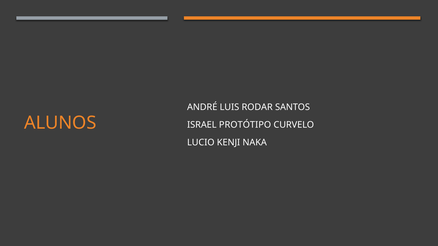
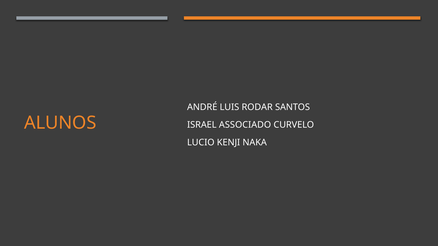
PROTÓTIPO: PROTÓTIPO -> ASSOCIADO (245, 125)
